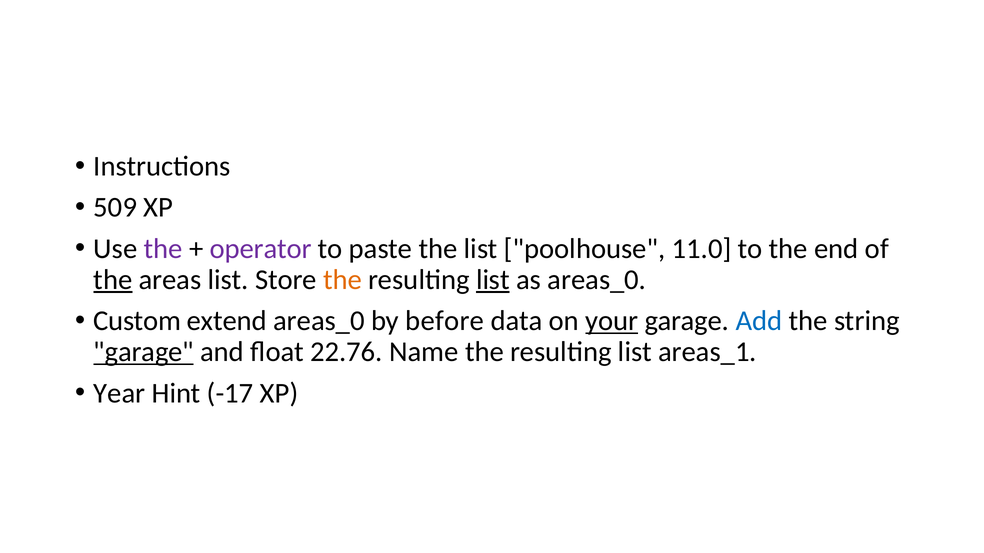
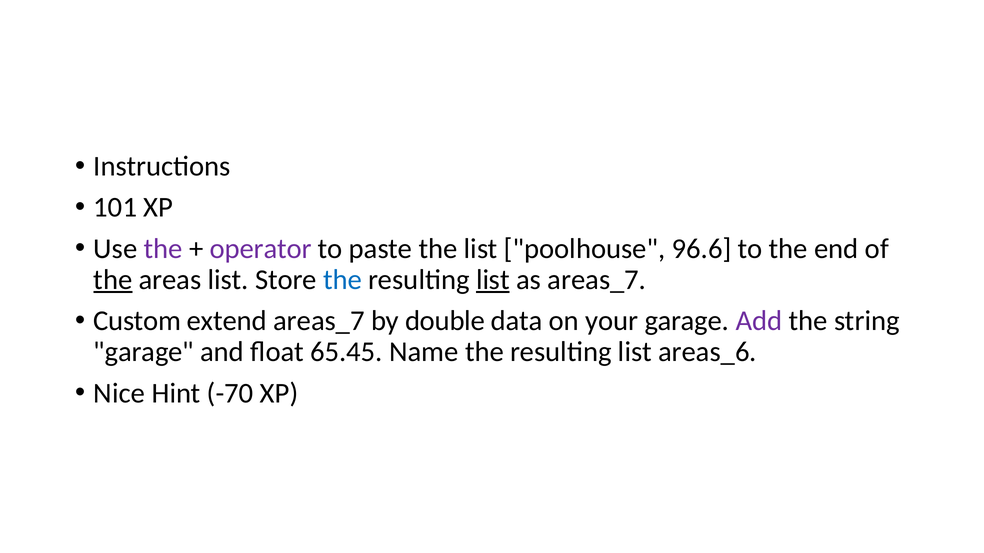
509: 509 -> 101 (115, 208)
11.0: 11.0 -> 96.6 (702, 249)
the colour: orange -> blue (343, 280)
as areas_0: areas_0 -> areas_7 (597, 280)
extend areas_0: areas_0 -> areas_7 (319, 321)
before: before -> double (445, 321)
your underline: present -> none (612, 321)
Add colour: blue -> purple (759, 321)
garage underline: present -> none (144, 352)
22.76: 22.76 -> 65.45 (346, 352)
areas_1: areas_1 -> areas_6 (707, 352)
Year: Year -> Nice (119, 393)
-17: -17 -> -70 (230, 393)
